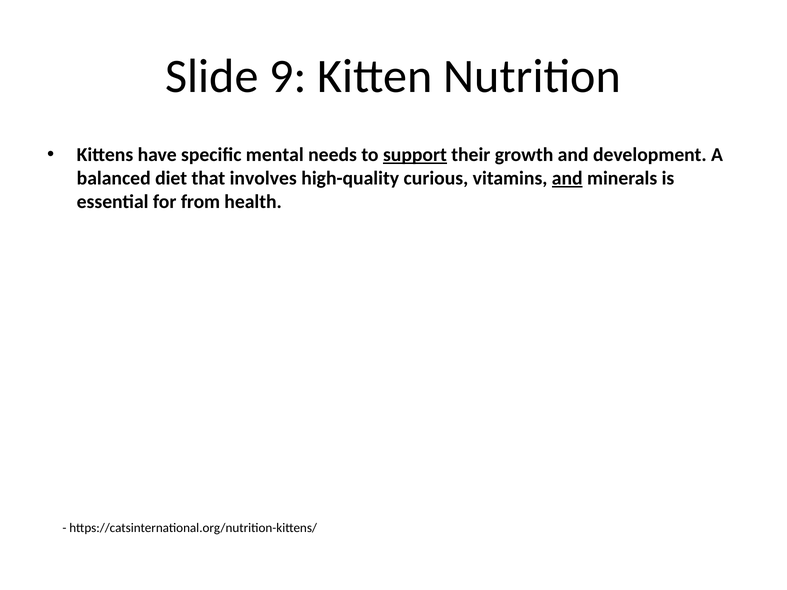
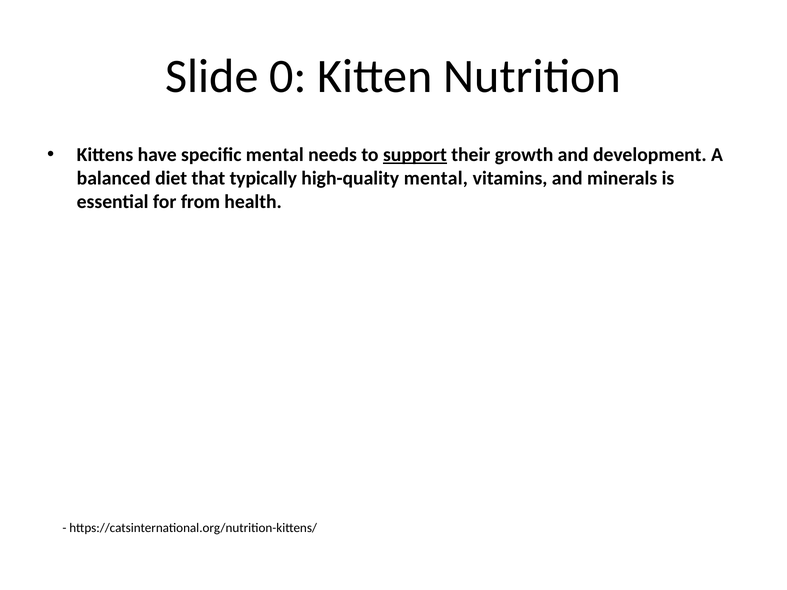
9: 9 -> 0 (288, 76)
involves: involves -> typically (263, 178)
high-quality curious: curious -> mental (436, 178)
and underline: present -> none (567, 178)
